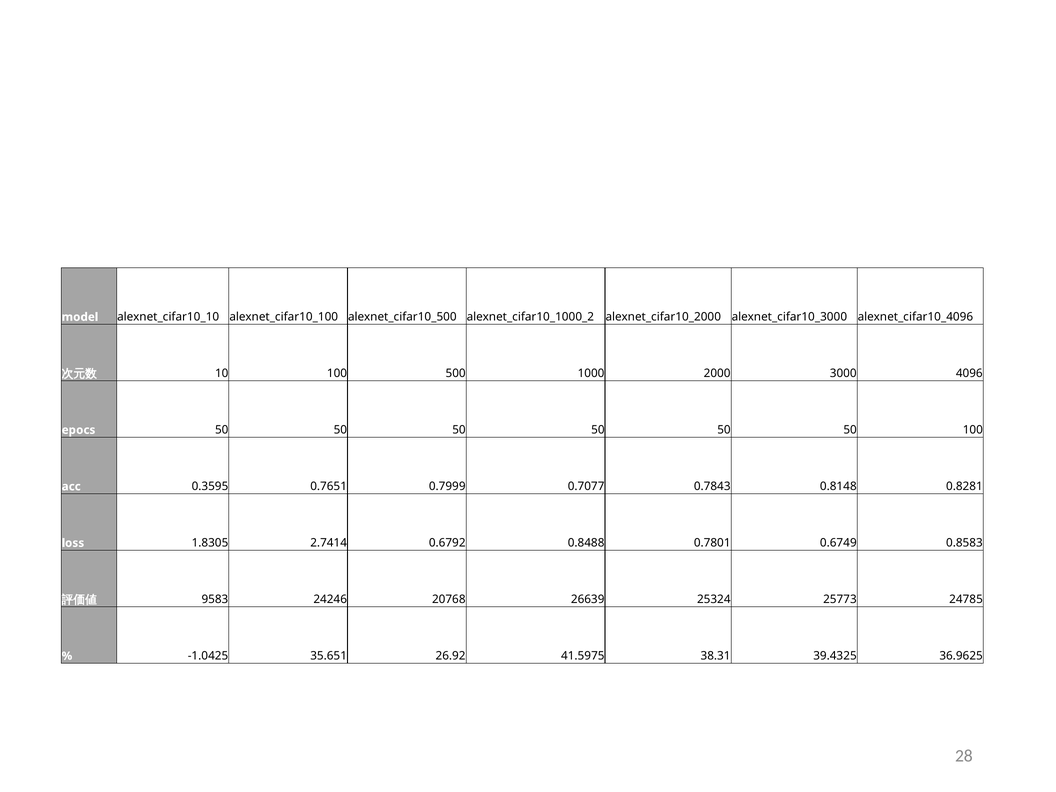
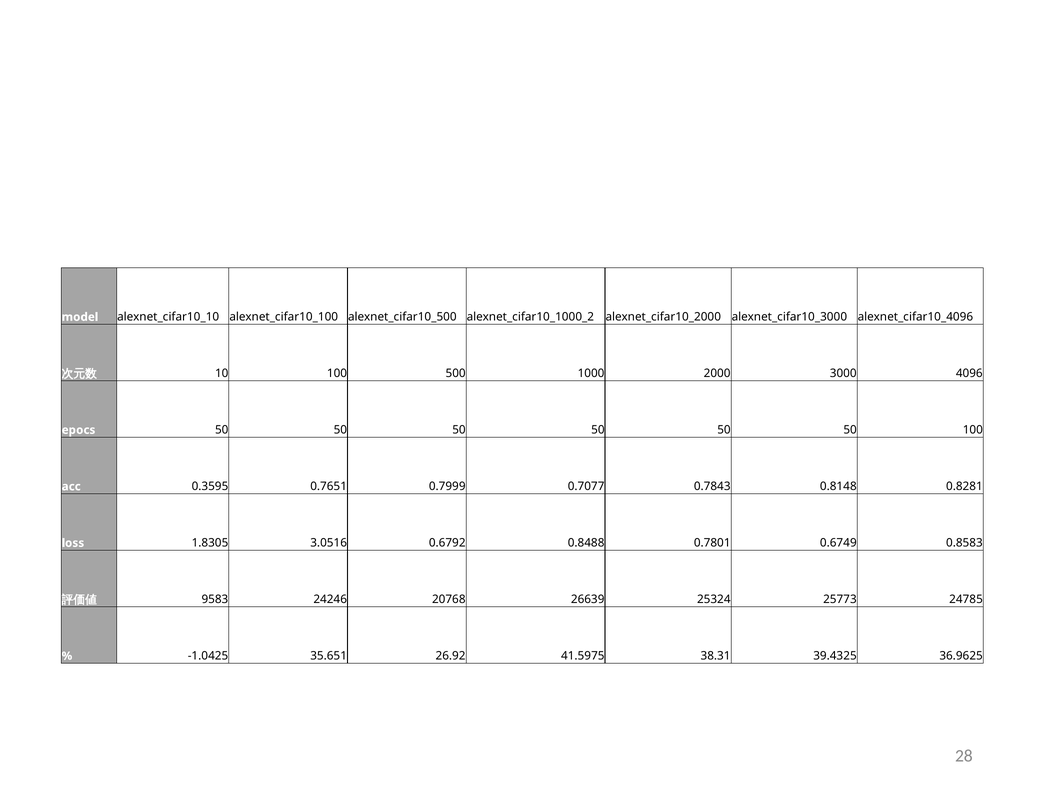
2.7414: 2.7414 -> 3.0516 (329, 543)
